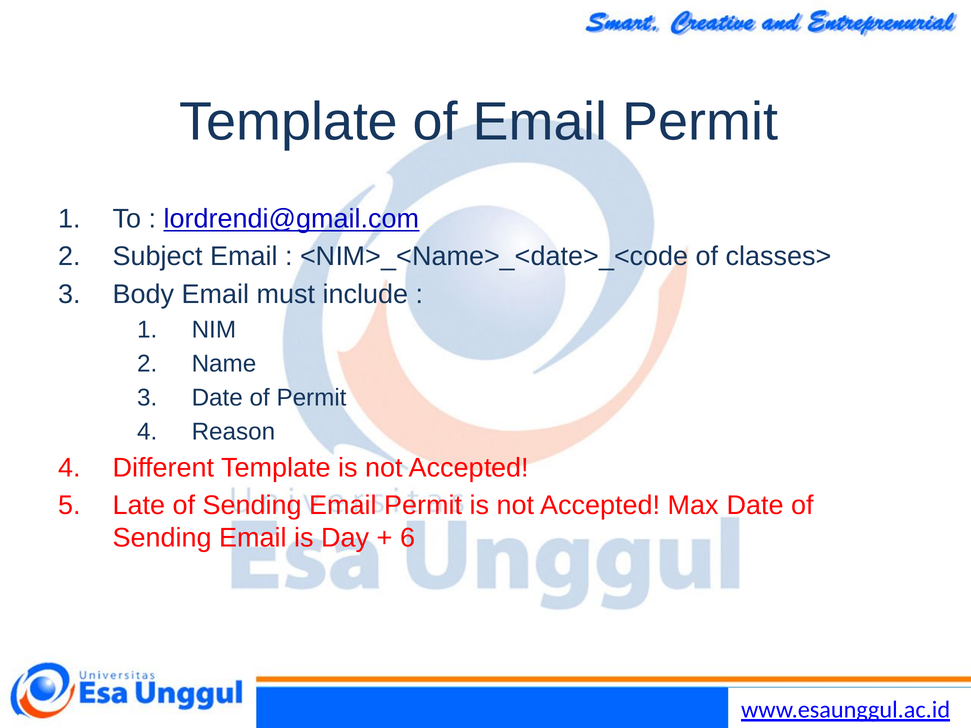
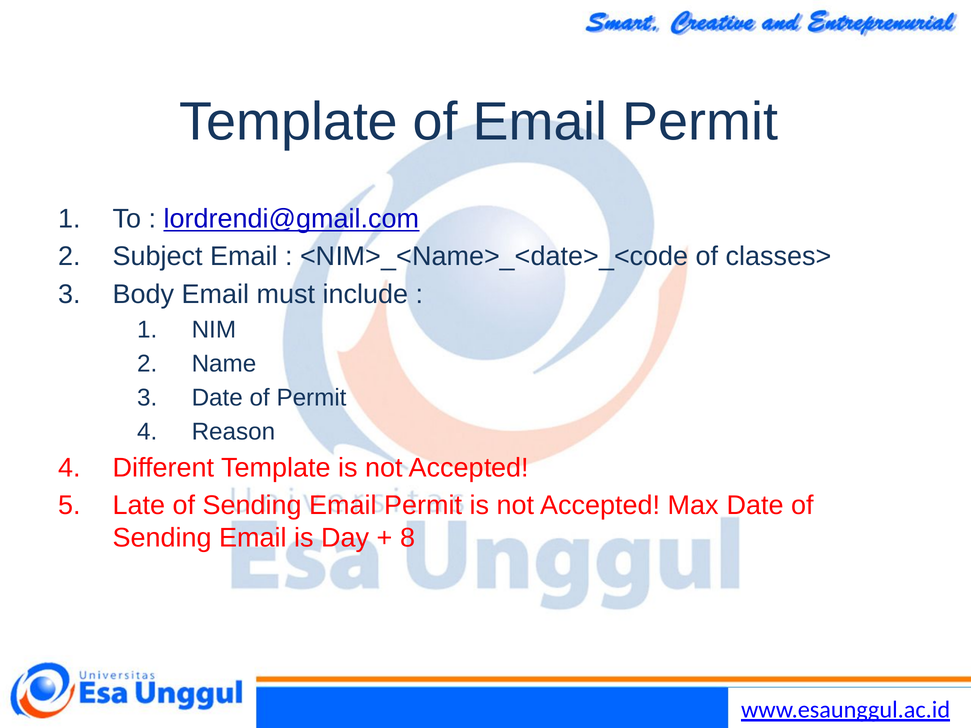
6: 6 -> 8 (408, 538)
